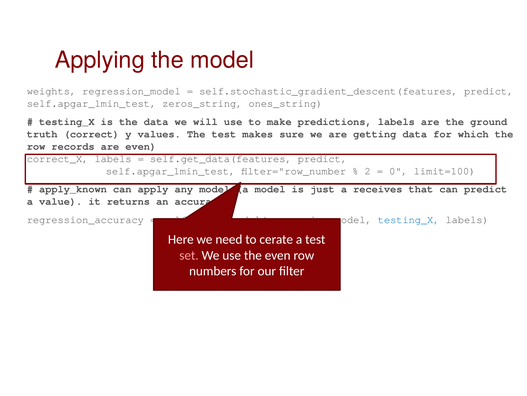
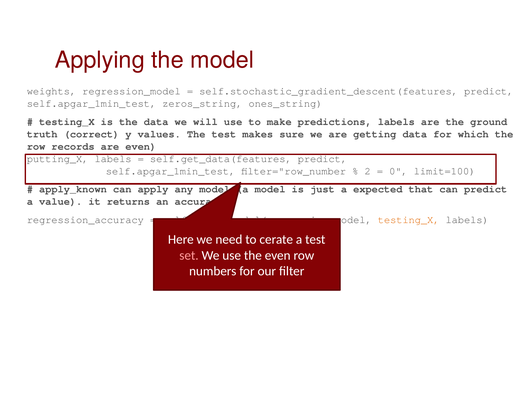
correct_X: correct_X -> putting_X (58, 158)
receives: receives -> expected (378, 189)
testing_X colour: blue -> orange (409, 219)
